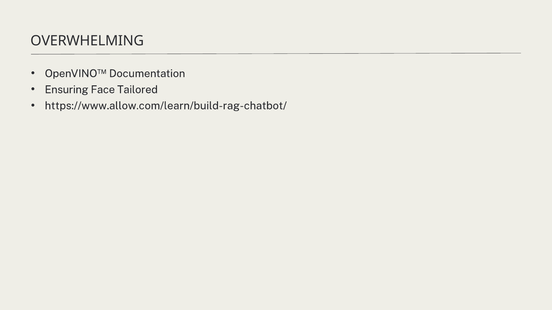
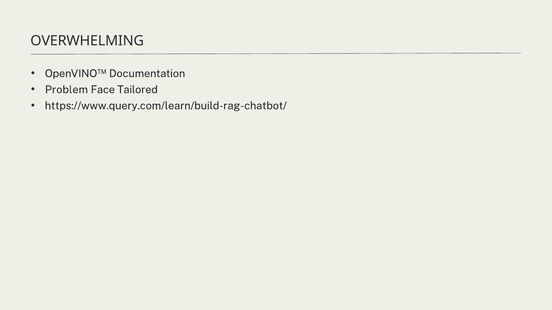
Ensuring: Ensuring -> Problem (66, 90)
https://www.allow.com/learn/build-rag-chatbot/: https://www.allow.com/learn/build-rag-chatbot/ -> https://www.query.com/learn/build-rag-chatbot/ (166, 106)
